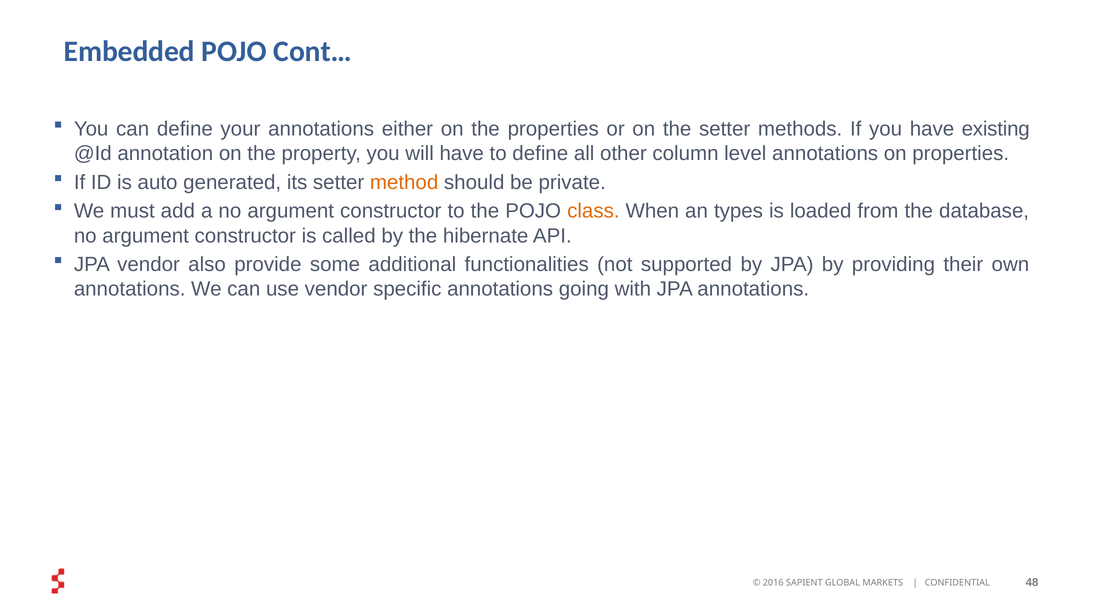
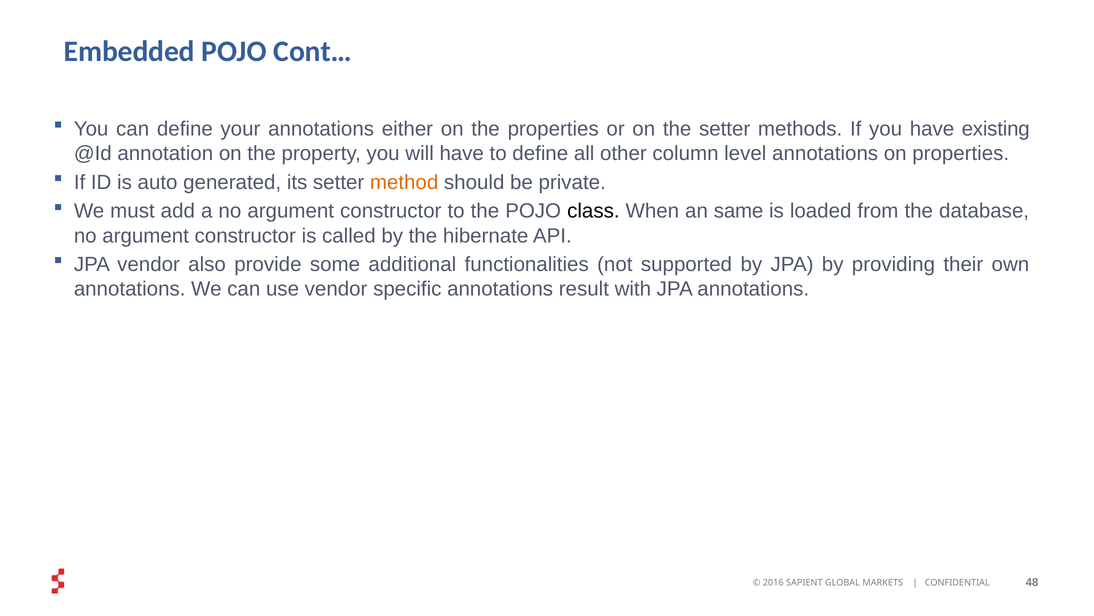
class colour: orange -> black (593, 211)
types: types -> same (739, 211)
going: going -> result (584, 289)
